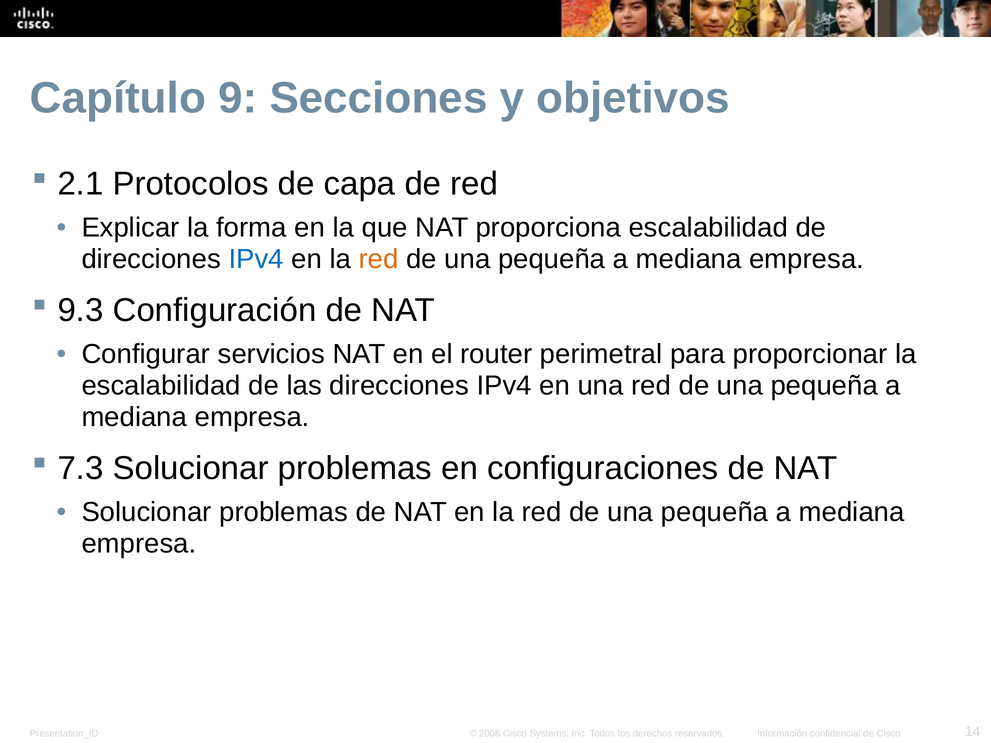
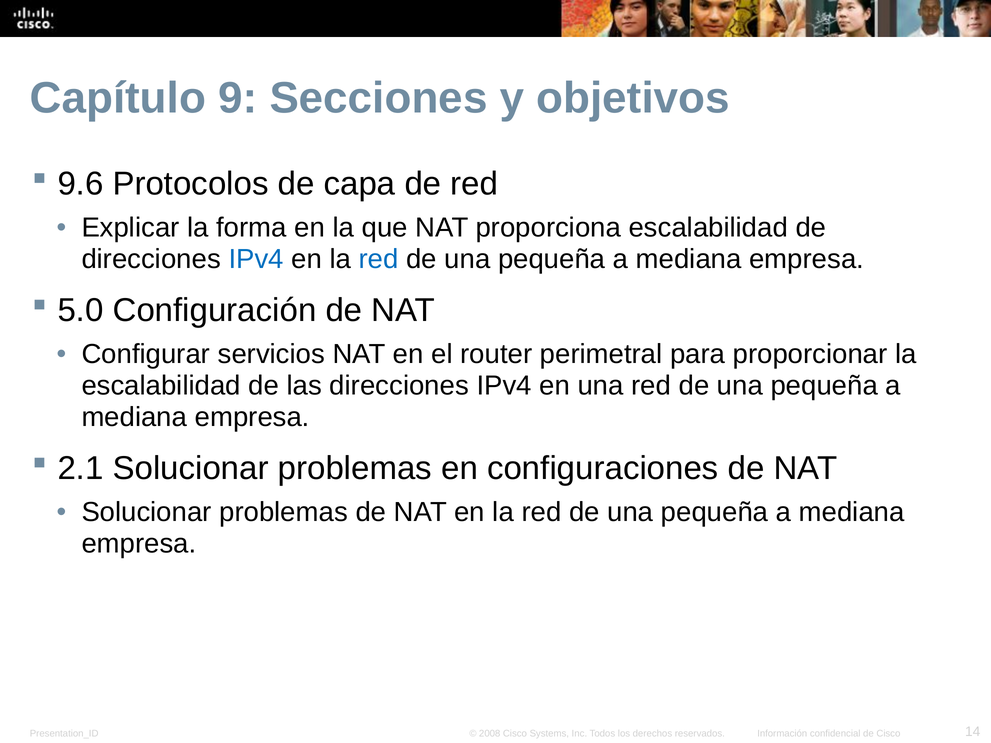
2.1: 2.1 -> 9.6 (81, 184)
red colour: orange -> blue (379, 259)
9.3: 9.3 -> 5.0 (81, 310)
7.3: 7.3 -> 2.1 (81, 468)
